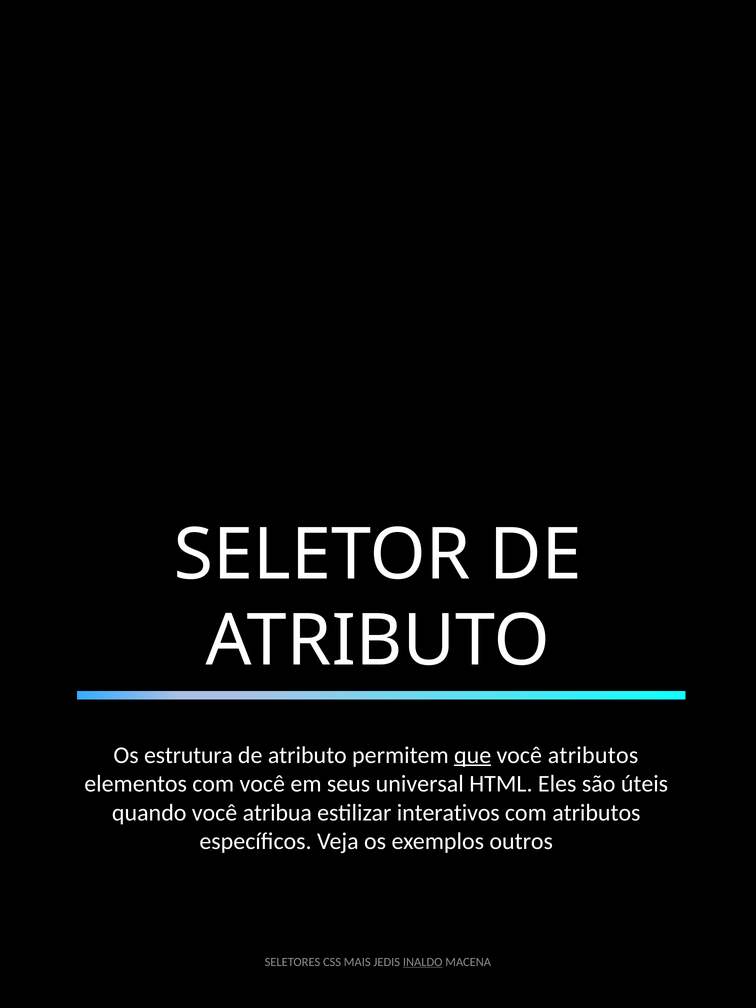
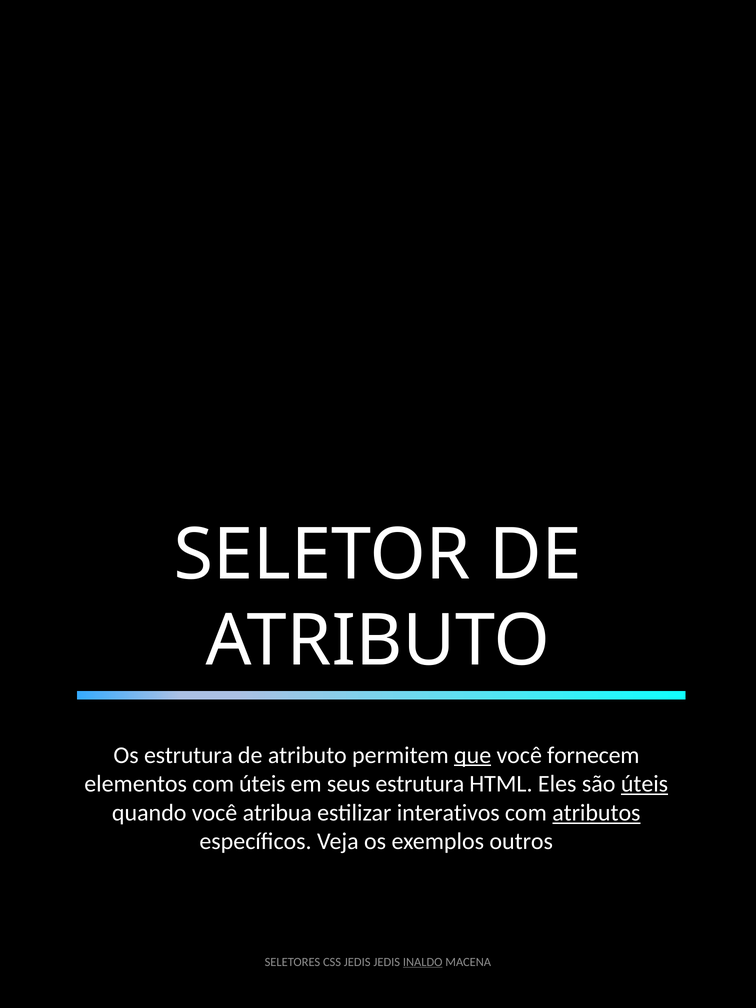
você atributos: atributos -> fornecem (593, 755)
com você: você -> úteis (262, 784)
seus universal: universal -> estrutura (420, 784)
úteis underline: none -> present (644, 784)
atributos underline: none -> present (596, 813)
CSS MAIS: MAIS -> JEDIS (357, 962)
